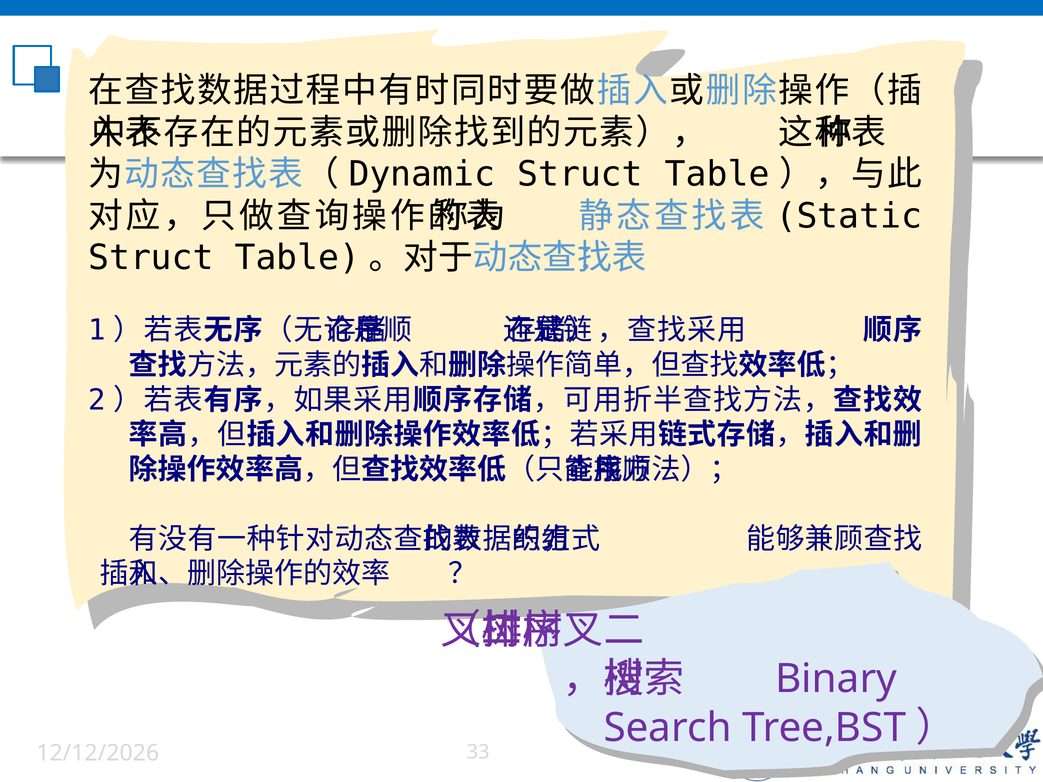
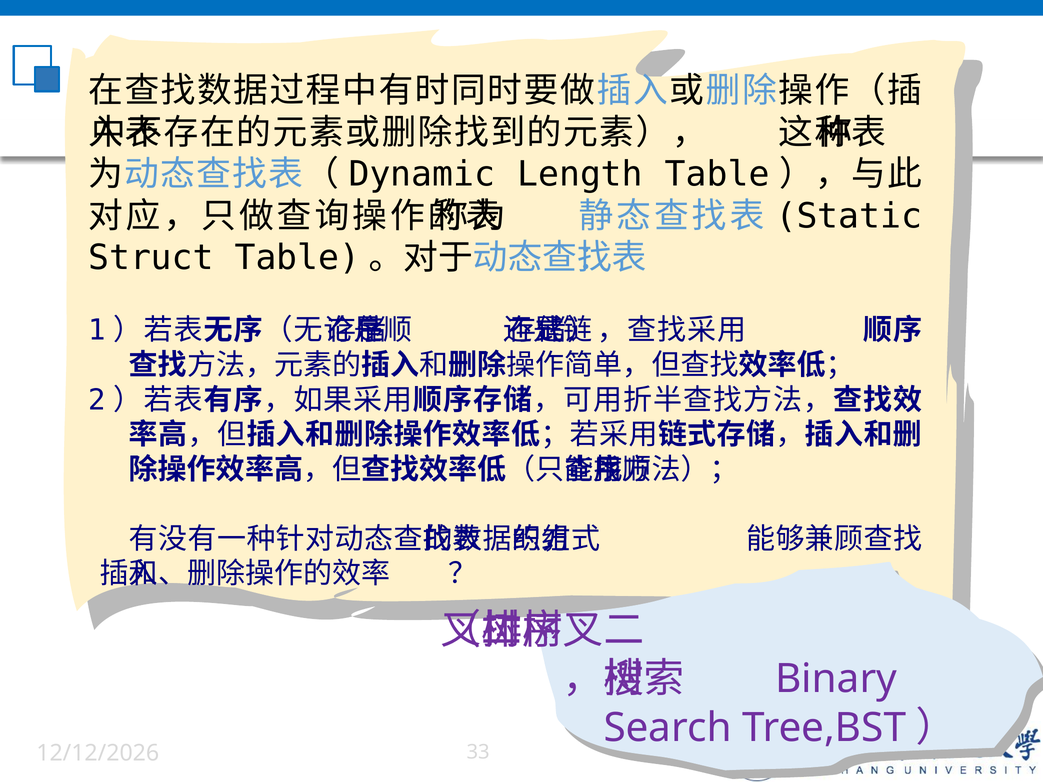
Struct: Struct -> Length (580, 174)
